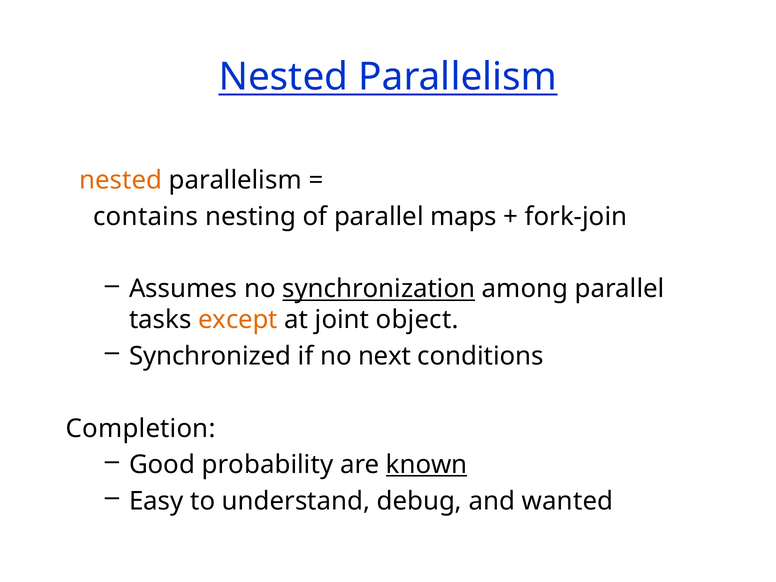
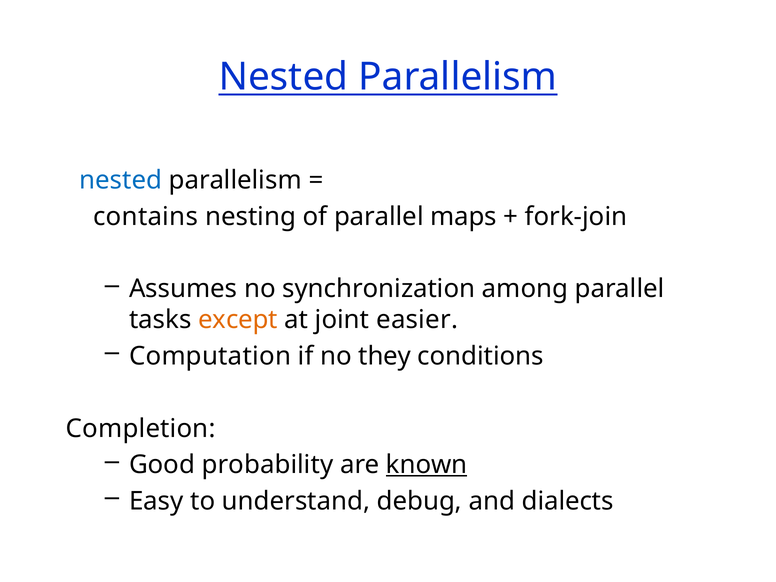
nested colour: orange -> blue (121, 180)
synchronization underline: present -> none (379, 289)
object: object -> easier (417, 320)
Synchronized: Synchronized -> Computation (210, 356)
next: next -> they (385, 356)
wanted: wanted -> dialects (568, 501)
